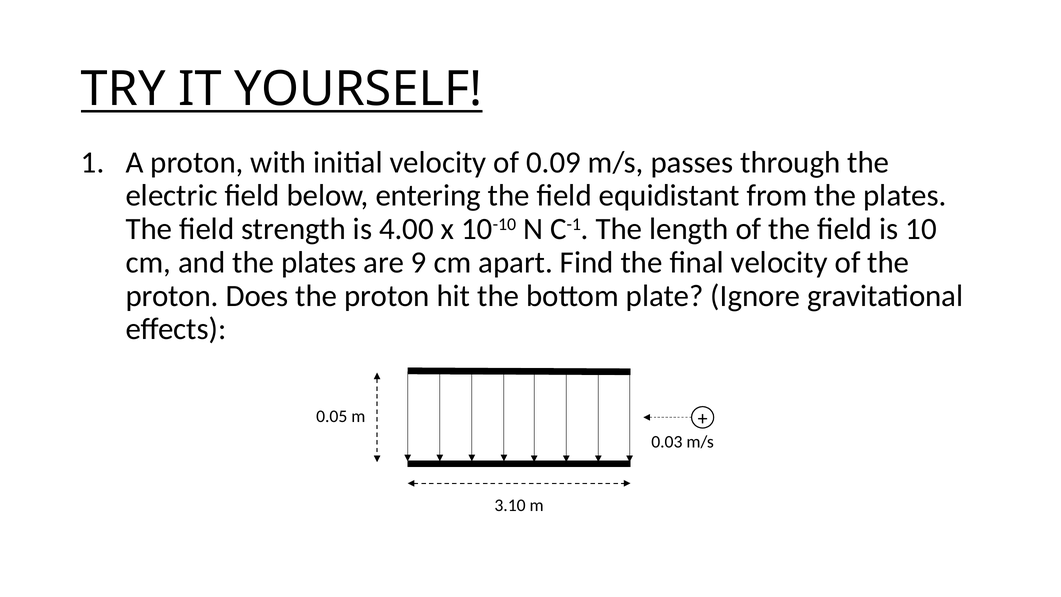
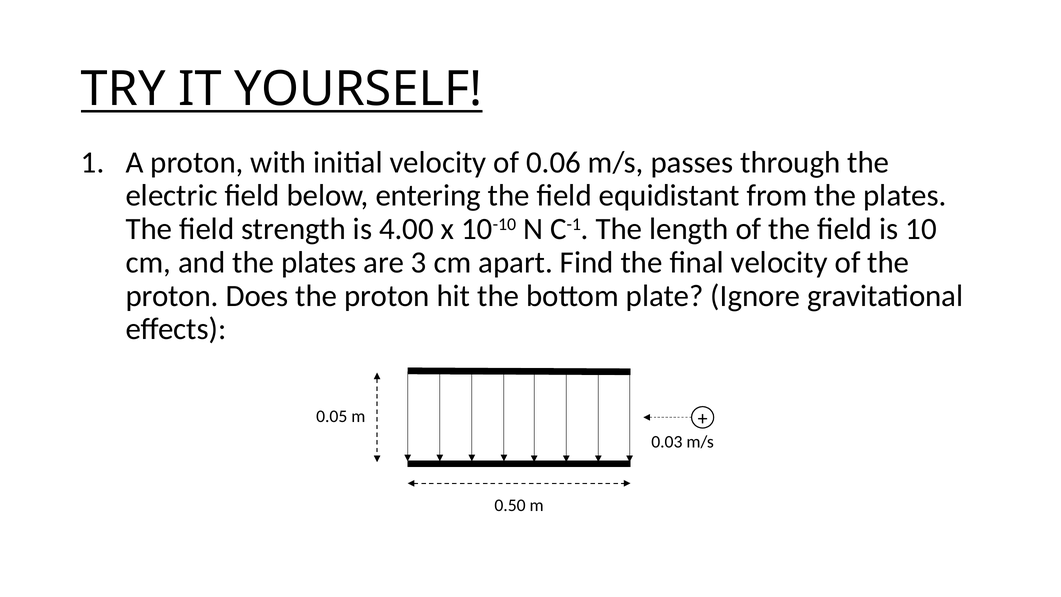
0.09: 0.09 -> 0.06 (554, 162)
9: 9 -> 3 (419, 262)
3.10: 3.10 -> 0.50 (510, 505)
